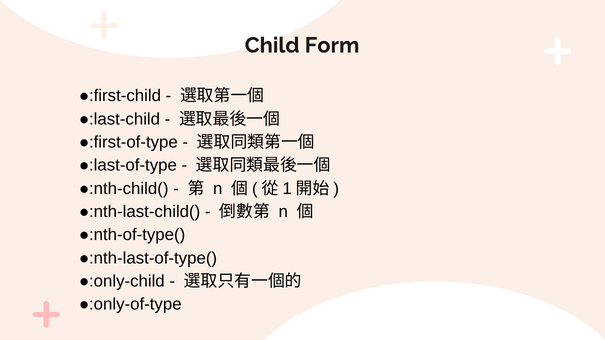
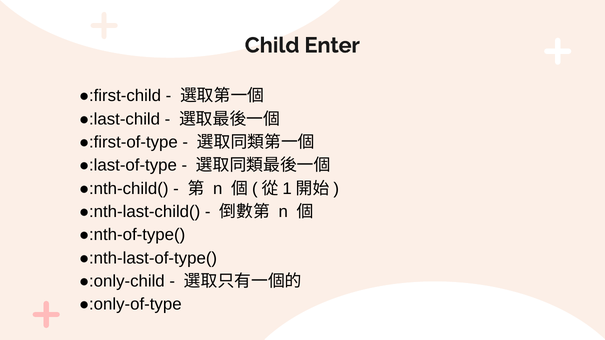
Form: Form -> Enter (332, 45)
